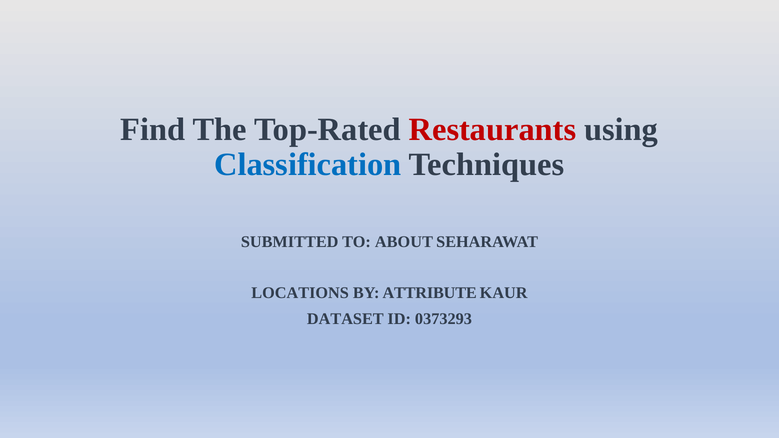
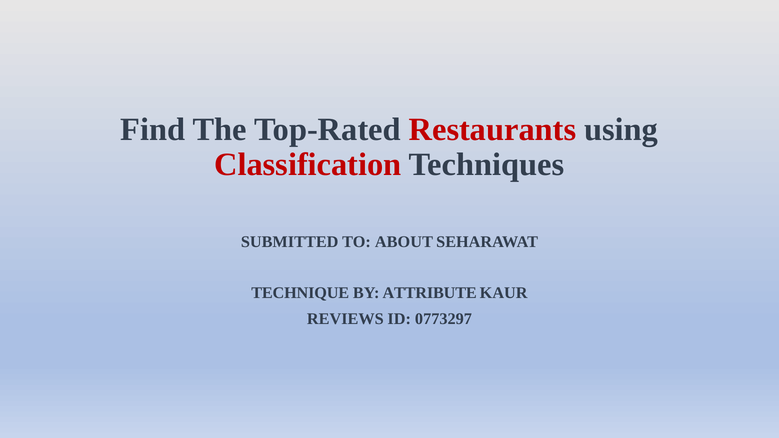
Classification colour: blue -> red (308, 165)
LOCATIONS: LOCATIONS -> TECHNIQUE (300, 293)
DATASET: DATASET -> REVIEWS (345, 319)
0373293: 0373293 -> 0773297 (443, 319)
